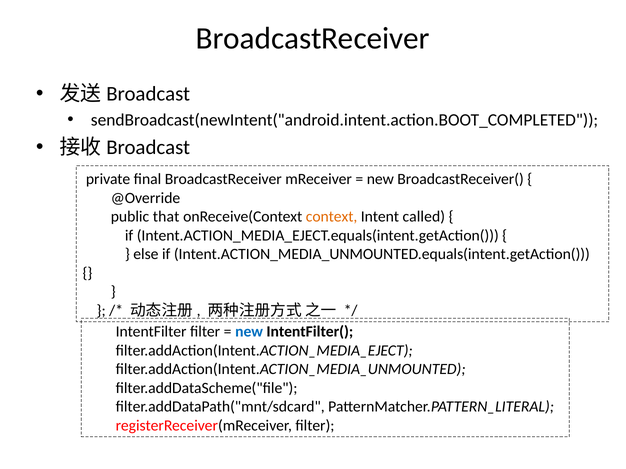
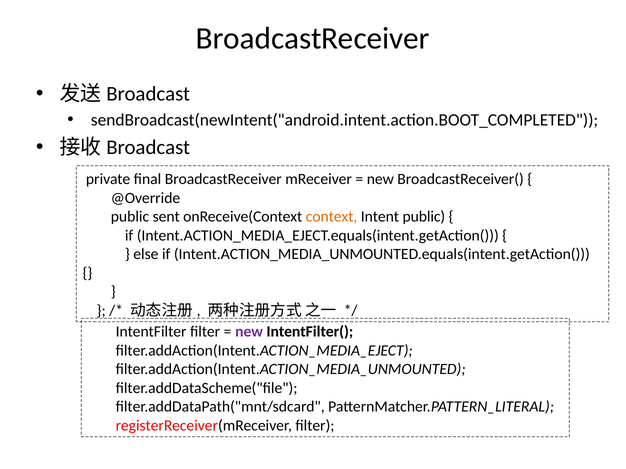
that: that -> sent (166, 217)
Intent called: called -> public (424, 217)
new colour: blue -> purple (249, 332)
